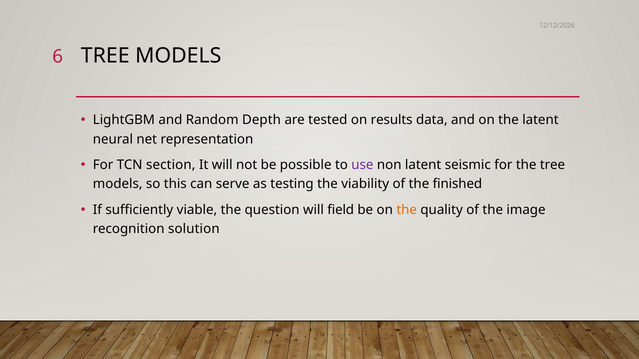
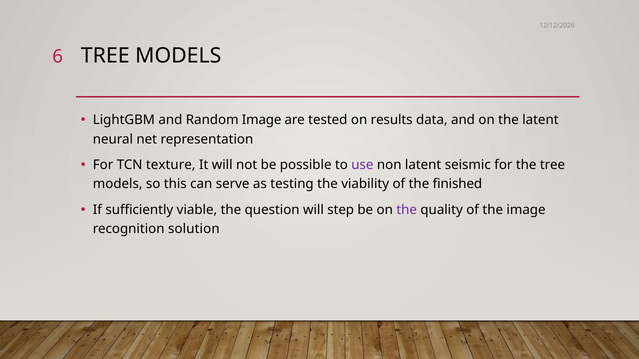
Random Depth: Depth -> Image (262, 120)
section: section -> texture (171, 165)
field: field -> step (341, 210)
the colour: orange -> purple (407, 210)
